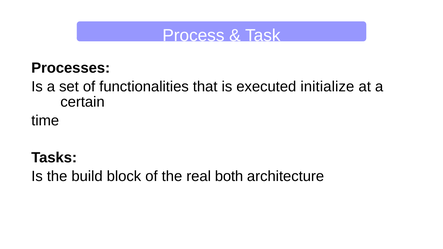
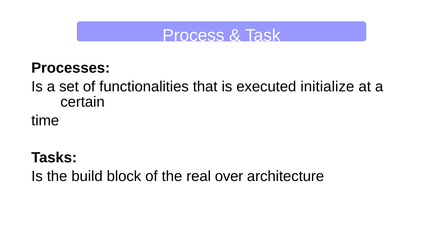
both: both -> over (229, 176)
